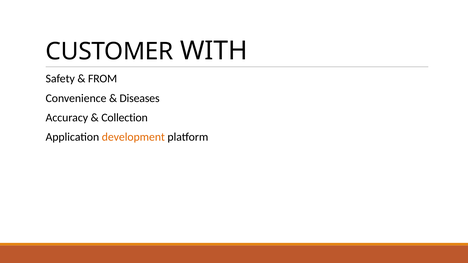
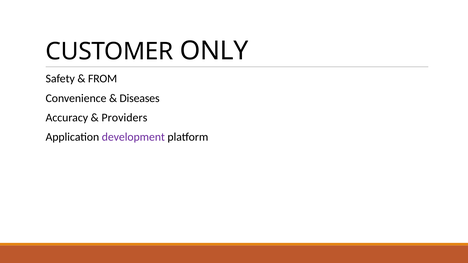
WITH: WITH -> ONLY (214, 51)
Collection: Collection -> Providers (124, 118)
development colour: orange -> purple (133, 137)
